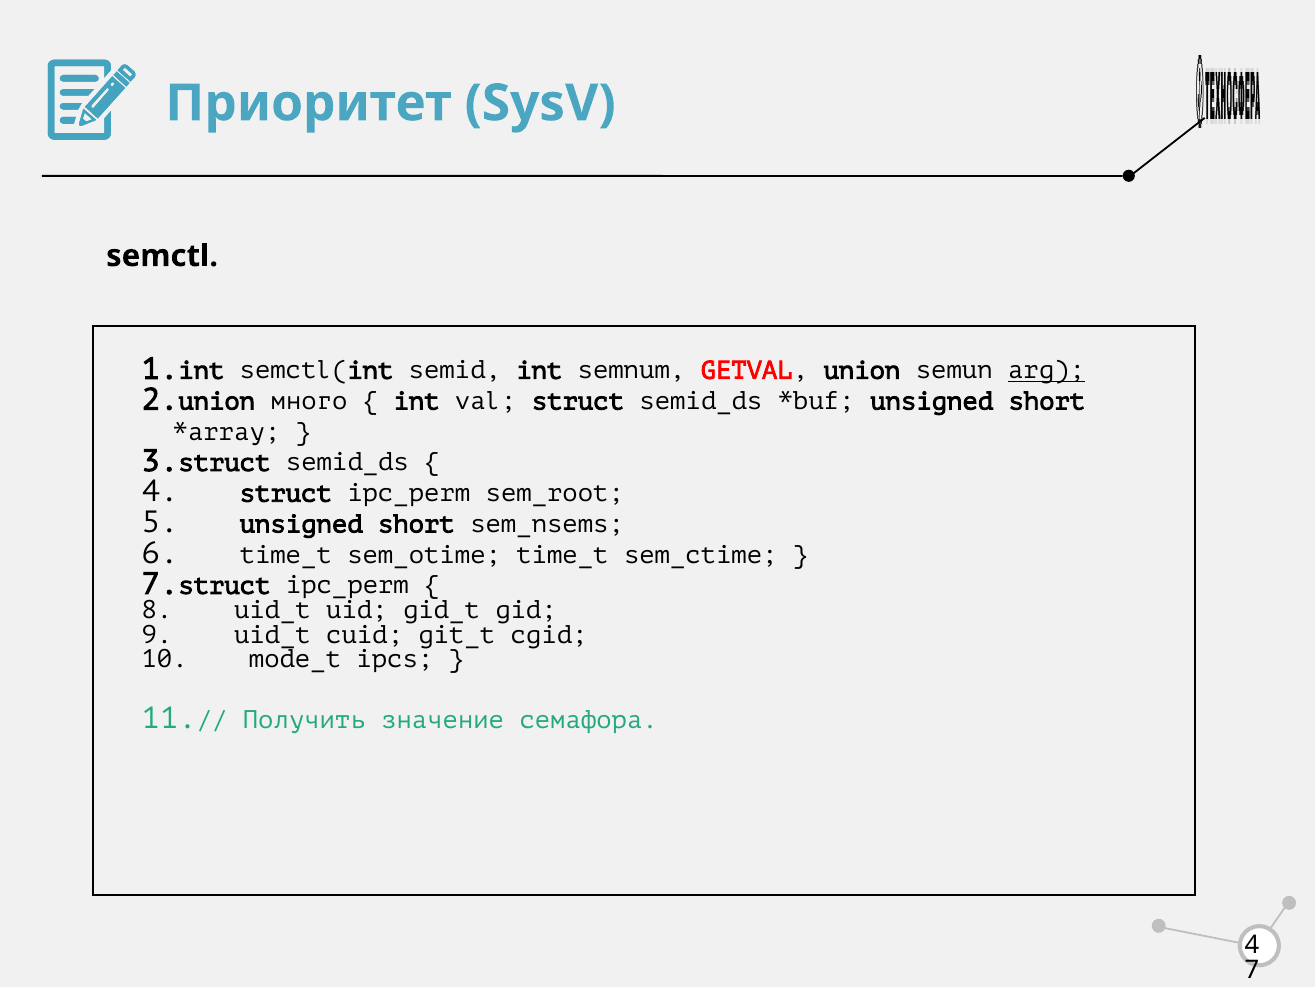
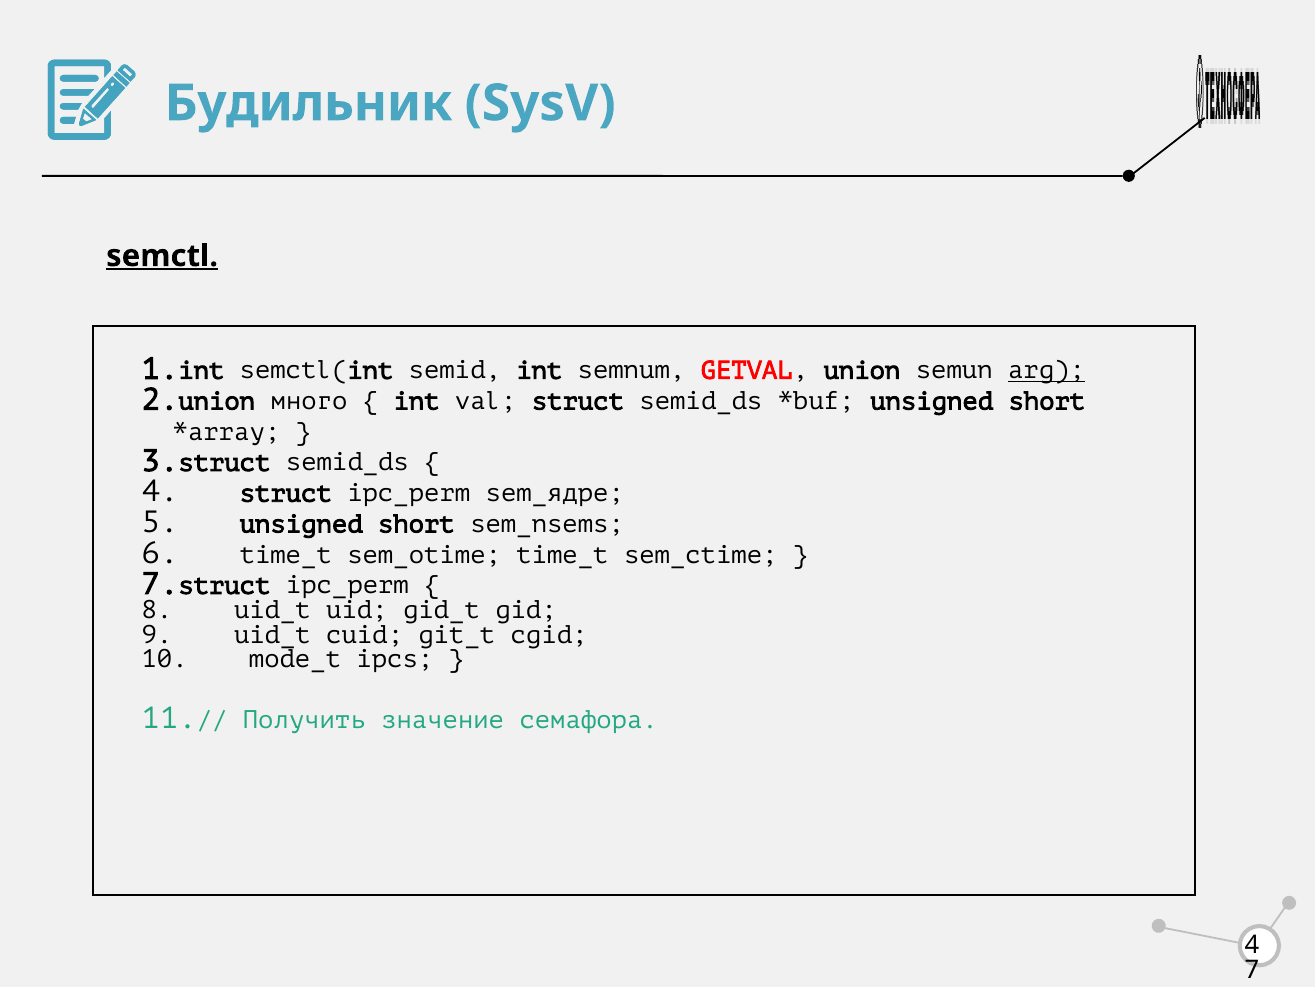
Приоритет: Приоритет -> Будильник (308, 103)
semctl underline: none -> present (162, 256)
sem_root: sem_root -> sem_ядре (555, 493)
